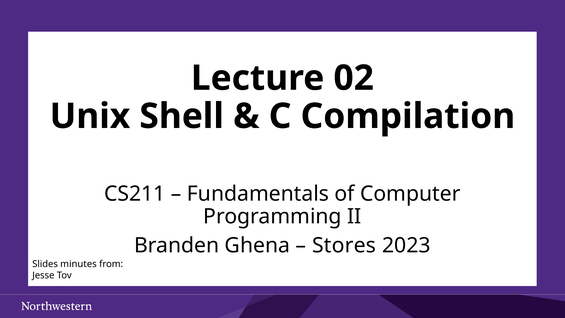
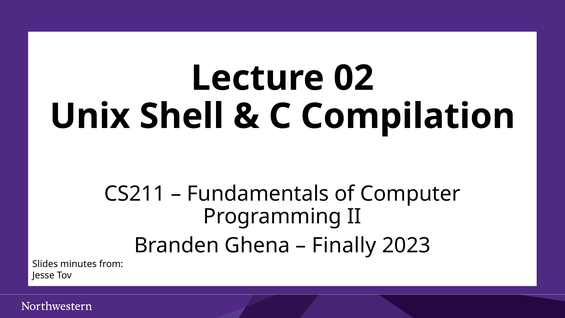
Stores: Stores -> Finally (344, 245)
